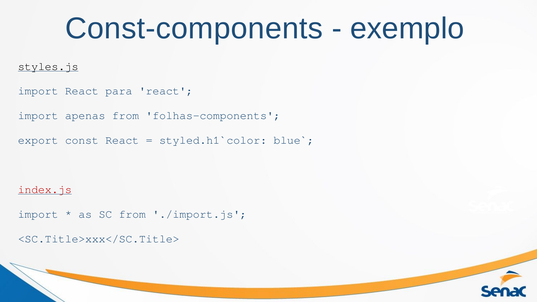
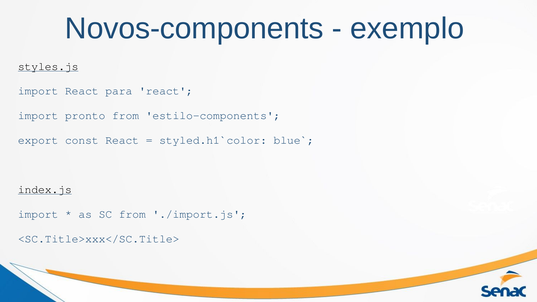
Const-components: Const-components -> Novos-components (194, 29)
apenas: apenas -> pronto (85, 116)
folhas-components: folhas-components -> estilo-components (213, 116)
index.js colour: red -> black (45, 189)
